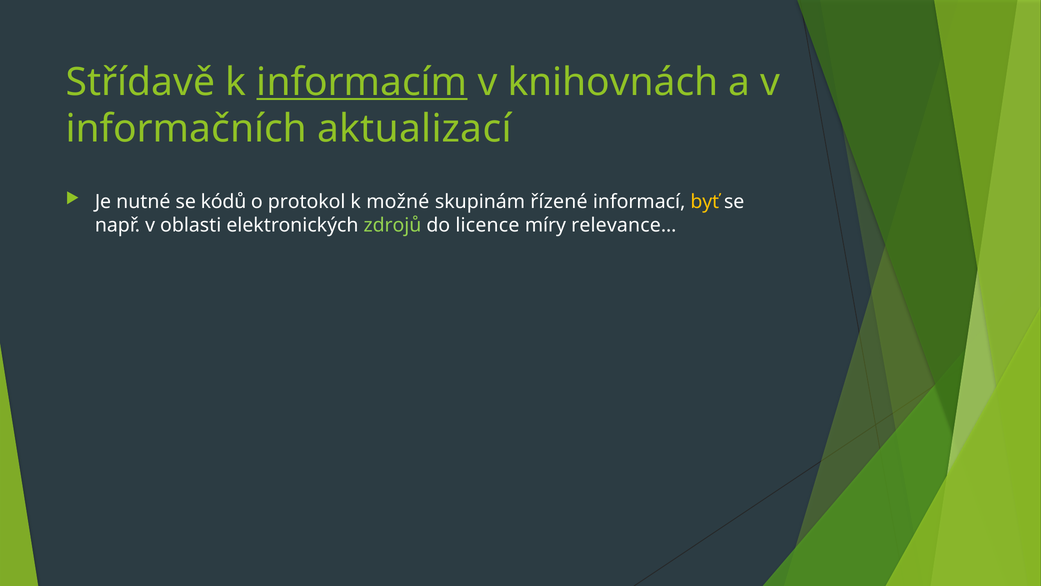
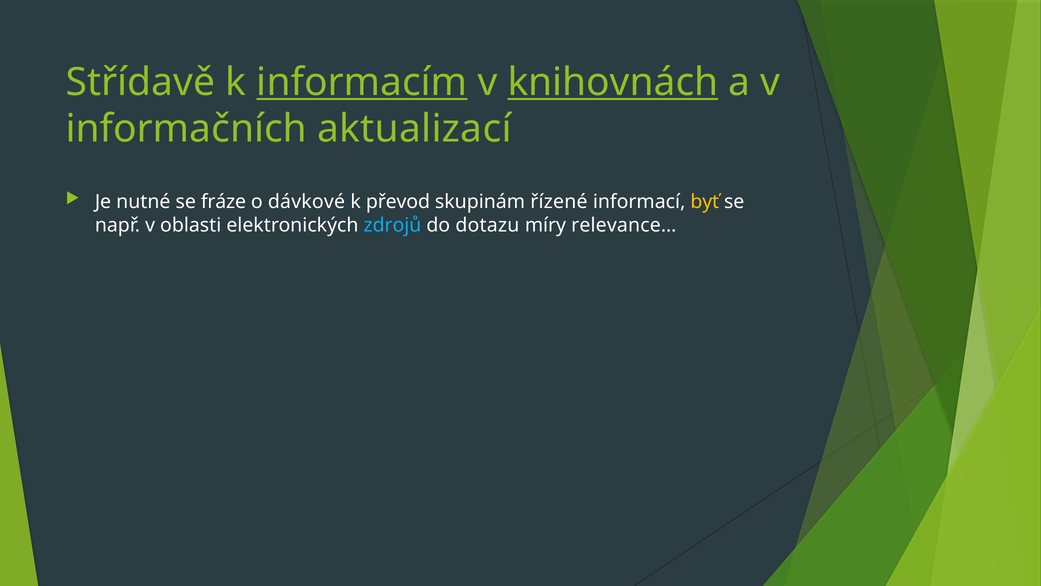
knihovnách underline: none -> present (613, 82)
kódů: kódů -> fráze (223, 201)
protokol: protokol -> dávkové (307, 201)
možné: možné -> převod (398, 201)
zdrojů colour: light green -> light blue (392, 225)
licence: licence -> dotazu (487, 225)
